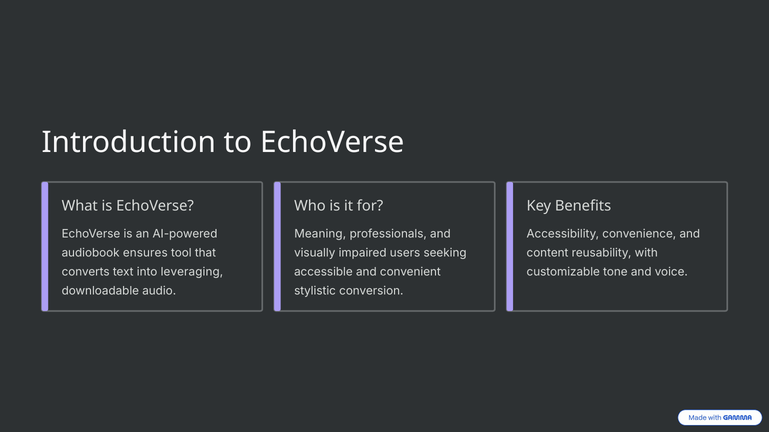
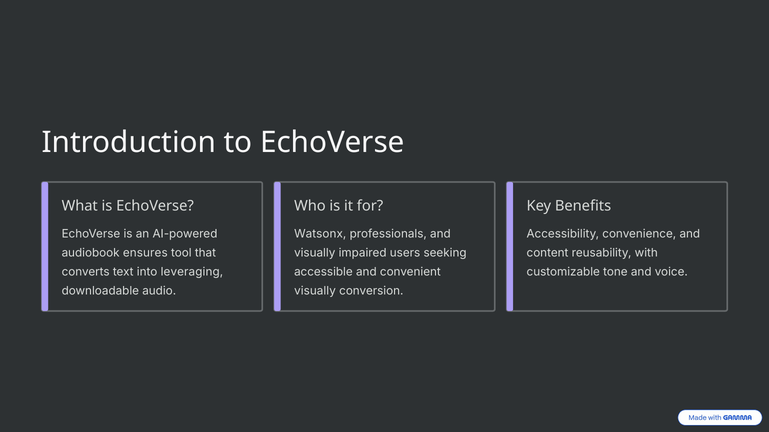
Meaning: Meaning -> Watsonx (320, 234)
stylistic: stylistic -> visually (315, 291)
